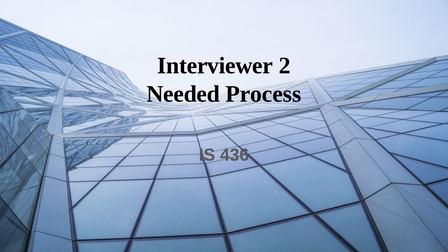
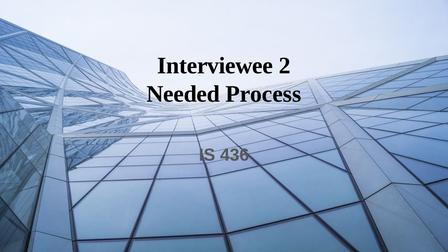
Interviewer: Interviewer -> Interviewee (215, 66)
